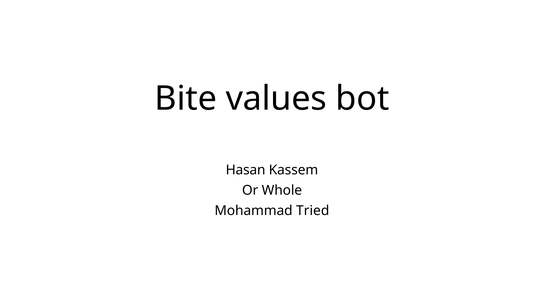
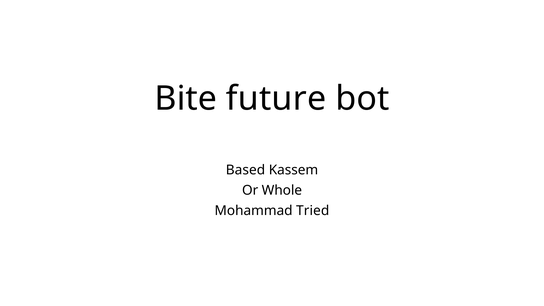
values: values -> future (276, 99)
Hasan: Hasan -> Based (245, 170)
